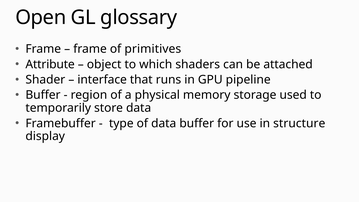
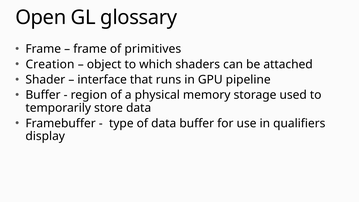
Attribute: Attribute -> Creation (50, 64)
structure: structure -> qualifiers (299, 123)
